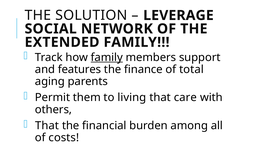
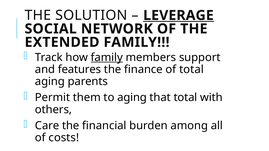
LEVERAGE underline: none -> present (178, 15)
to living: living -> aging (132, 98)
that care: care -> total (185, 98)
That: That -> Care (47, 126)
